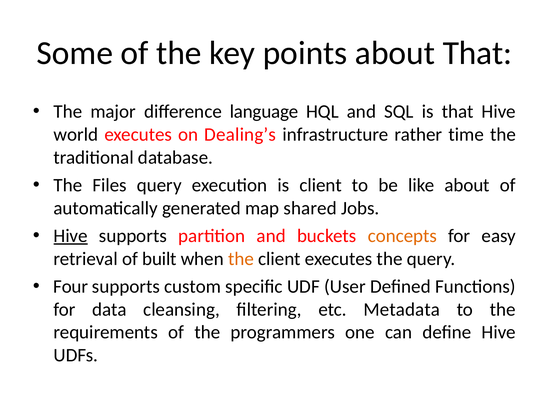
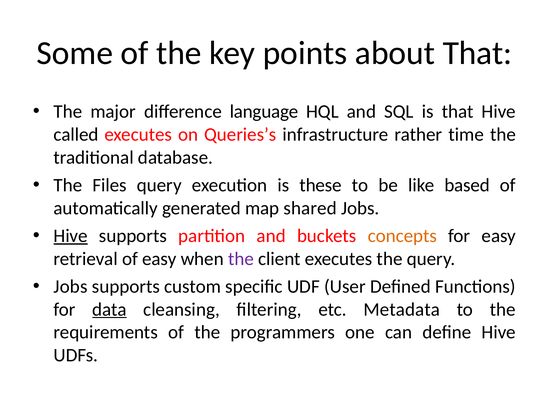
world: world -> called (76, 134)
Dealing’s: Dealing’s -> Queries’s (240, 134)
is client: client -> these (321, 185)
like about: about -> based (467, 185)
of built: built -> easy (159, 259)
the colour: orange -> purple (241, 259)
Four: Four -> Jobs (71, 286)
data underline: none -> present (109, 309)
